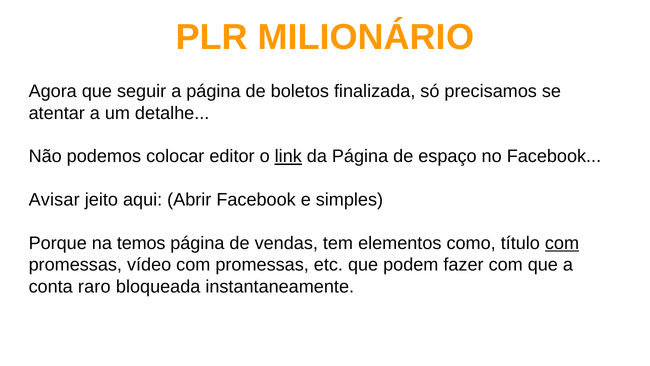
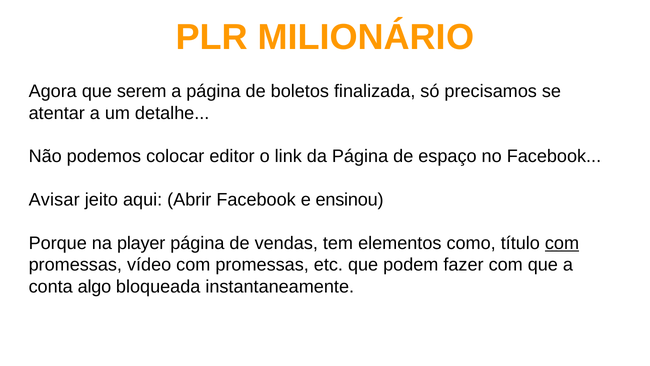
seguir: seguir -> serem (142, 91)
link underline: present -> none (288, 156)
simples: simples -> ensinou (350, 200)
temos: temos -> player (141, 243)
raro: raro -> algo (94, 286)
